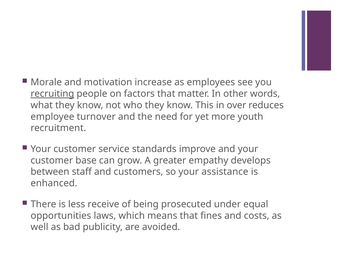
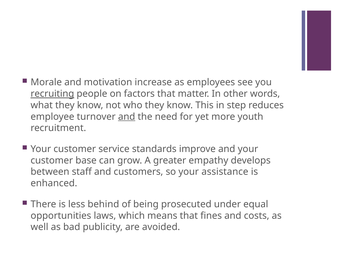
over: over -> step (236, 105)
and underline: none -> present (127, 116)
receive: receive -> behind (103, 204)
